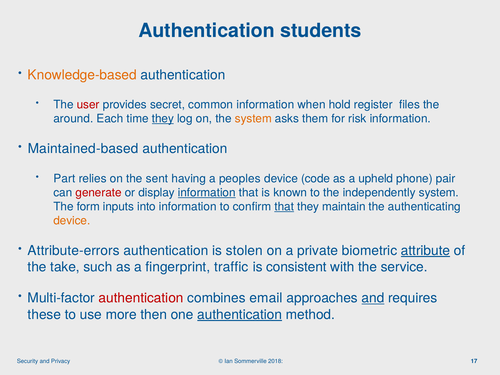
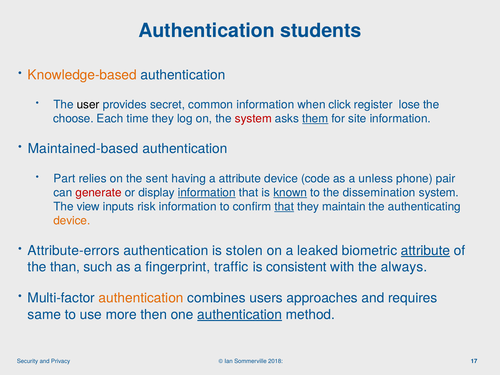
user colour: red -> black (88, 105)
hold: hold -> click (340, 105)
files: files -> lose (410, 105)
around: around -> choose (73, 119)
they underline: present -> none (163, 119)
system colour: orange -> red (253, 119)
them underline: none -> present (315, 119)
risk: risk -> site (357, 119)
a peoples: peoples -> attribute (240, 178)
upheld: upheld -> unless (376, 178)
known underline: none -> present (290, 193)
independently: independently -> dissemination (379, 193)
form: form -> view (88, 207)
into: into -> risk (146, 207)
private: private -> leaked (318, 251)
take: take -> than (65, 267)
service: service -> always (404, 267)
authentication colour: red -> orange (141, 298)
email: email -> users (266, 298)
and underline: present -> none (373, 298)
these: these -> same (44, 315)
